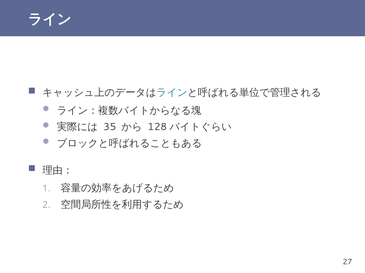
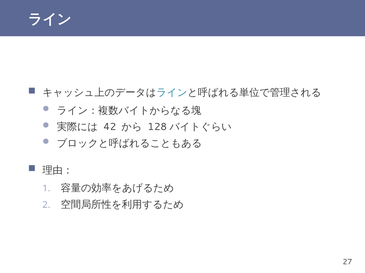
35: 35 -> 42 (110, 127)
